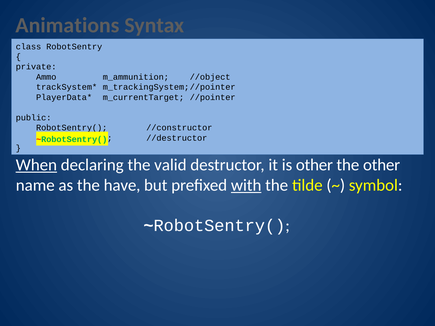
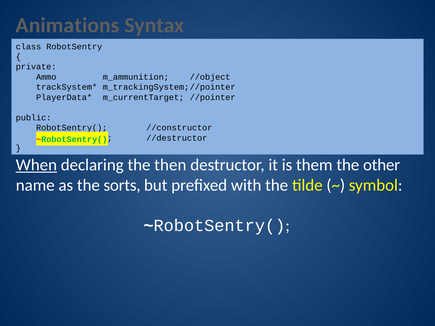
valid: valid -> then (170, 165)
is other: other -> them (314, 165)
have: have -> sorts (122, 185)
with underline: present -> none (246, 185)
